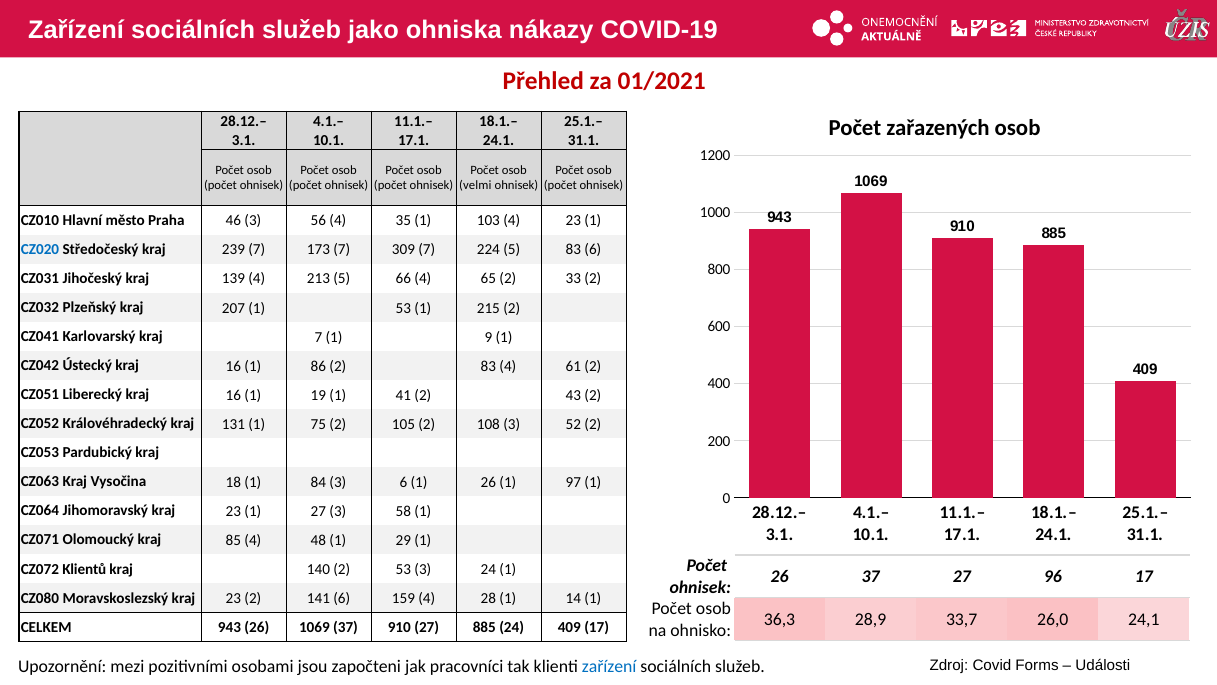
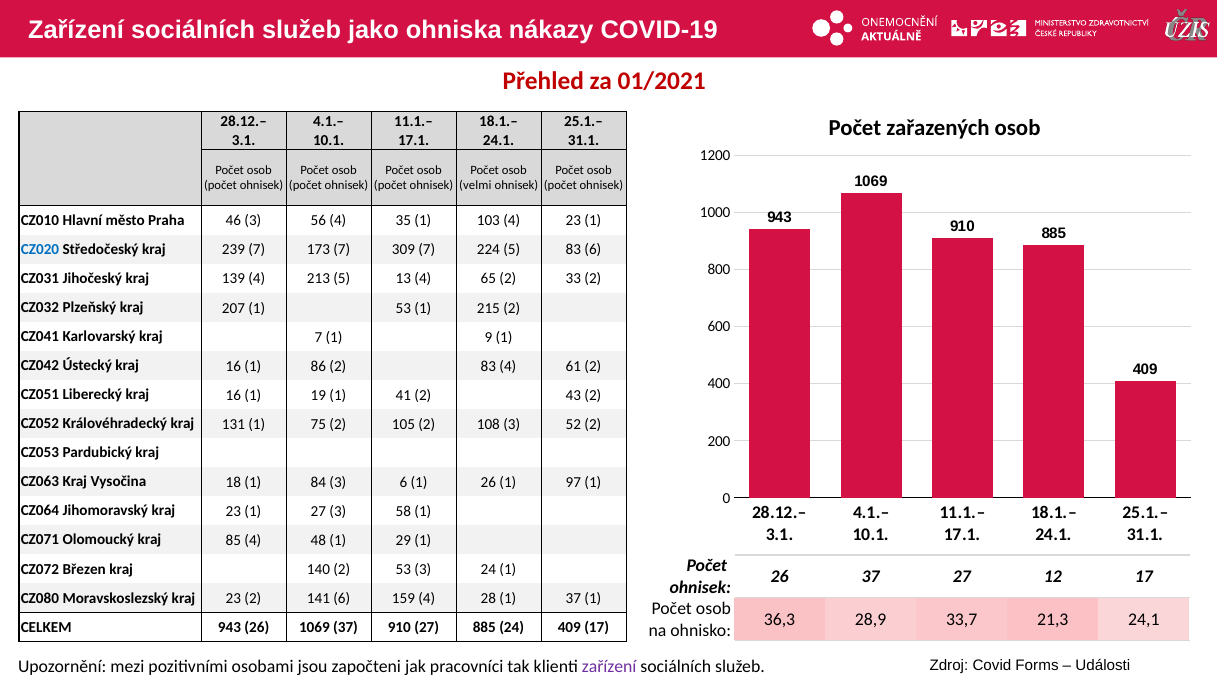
66: 66 -> 13 (403, 279)
Klientů: Klientů -> Březen (84, 569)
96: 96 -> 12 (1053, 577)
1 14: 14 -> 37 (573, 598)
26,0: 26,0 -> 21,3 (1053, 619)
zařízení colour: blue -> purple (609, 666)
